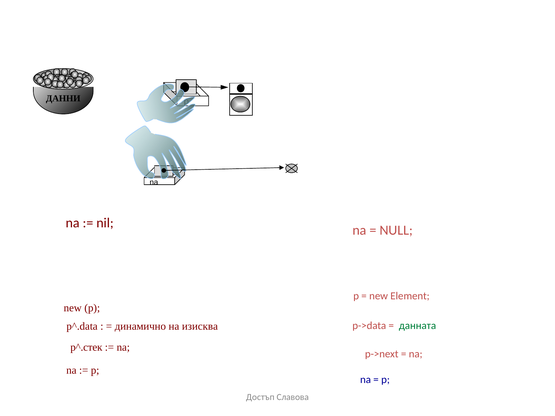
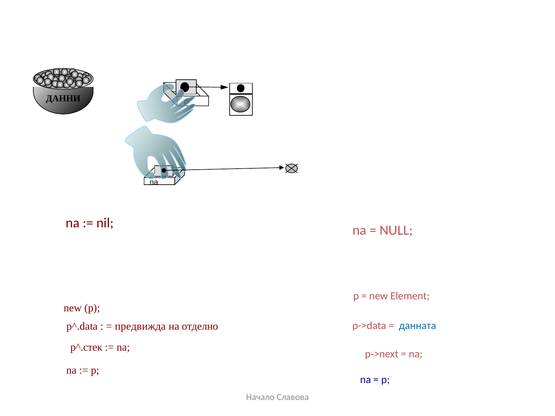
данната colour: green -> blue (417, 326)
динамично: динамично -> предвижда (140, 327)
изисква: изисква -> отделно (200, 327)
Достъп: Достъп -> Начало (260, 397)
